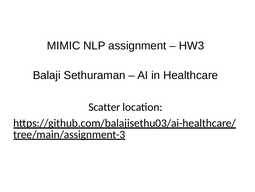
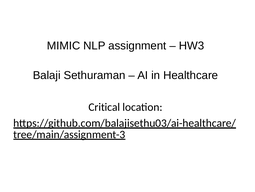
Scatter: Scatter -> Critical (104, 107)
